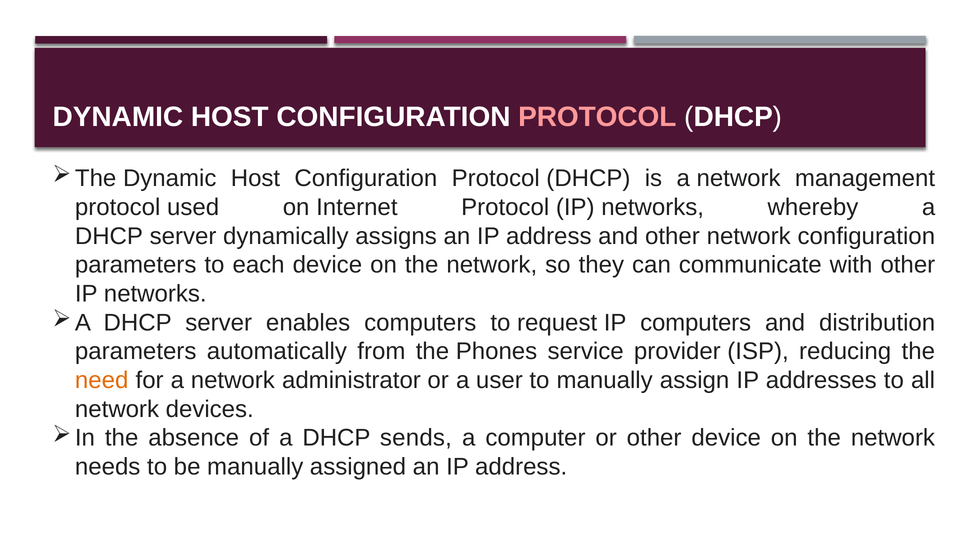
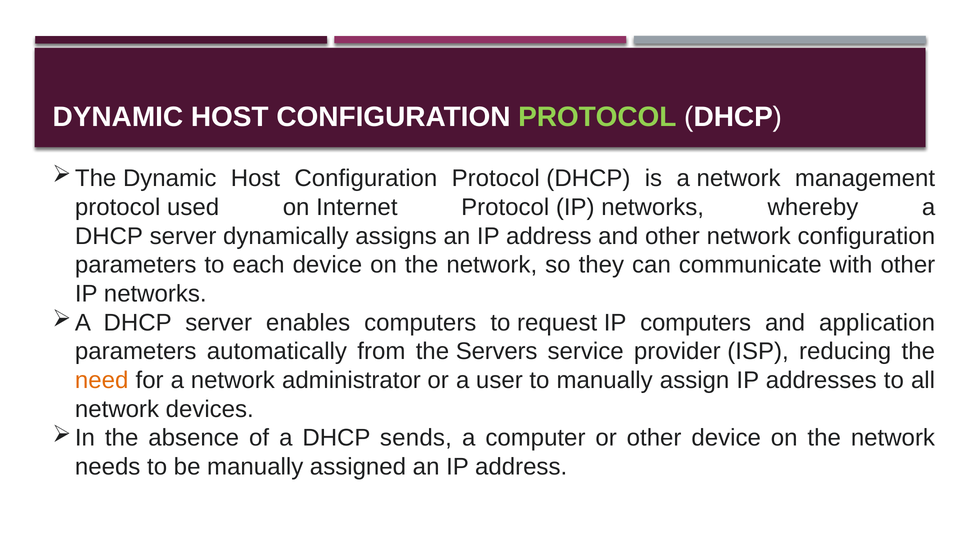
PROTOCOL colour: pink -> light green (597, 117)
distribution: distribution -> application (877, 322)
Phones: Phones -> Servers (497, 351)
